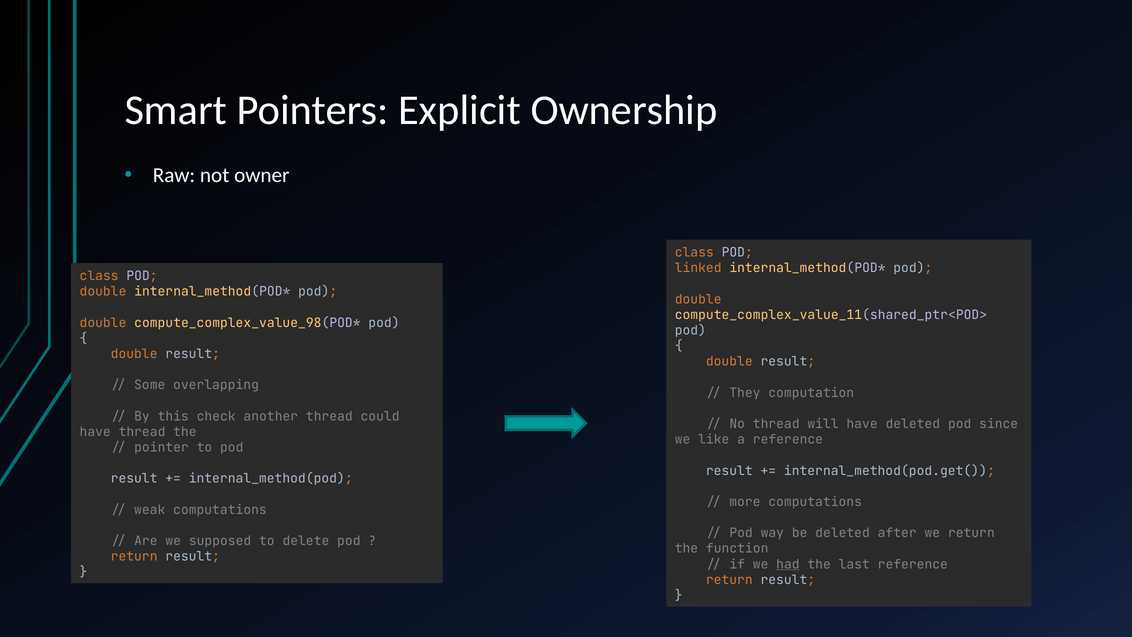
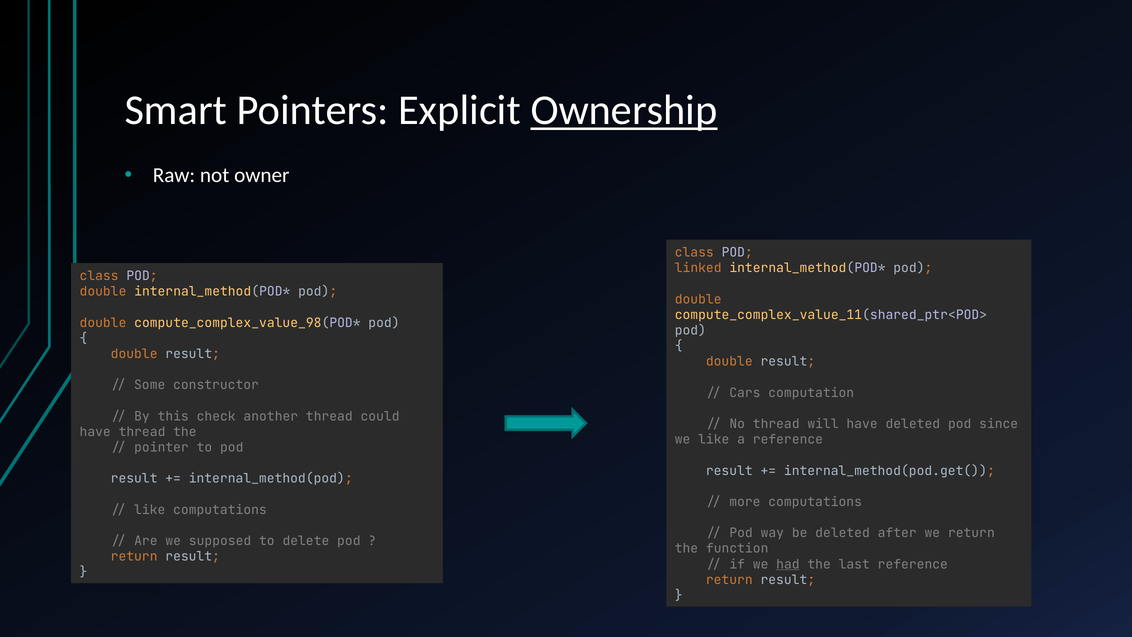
Ownership underline: none -> present (624, 110)
overlapping: overlapping -> constructor (216, 385)
They: They -> Cars (745, 393)
weak: weak -> like (150, 510)
